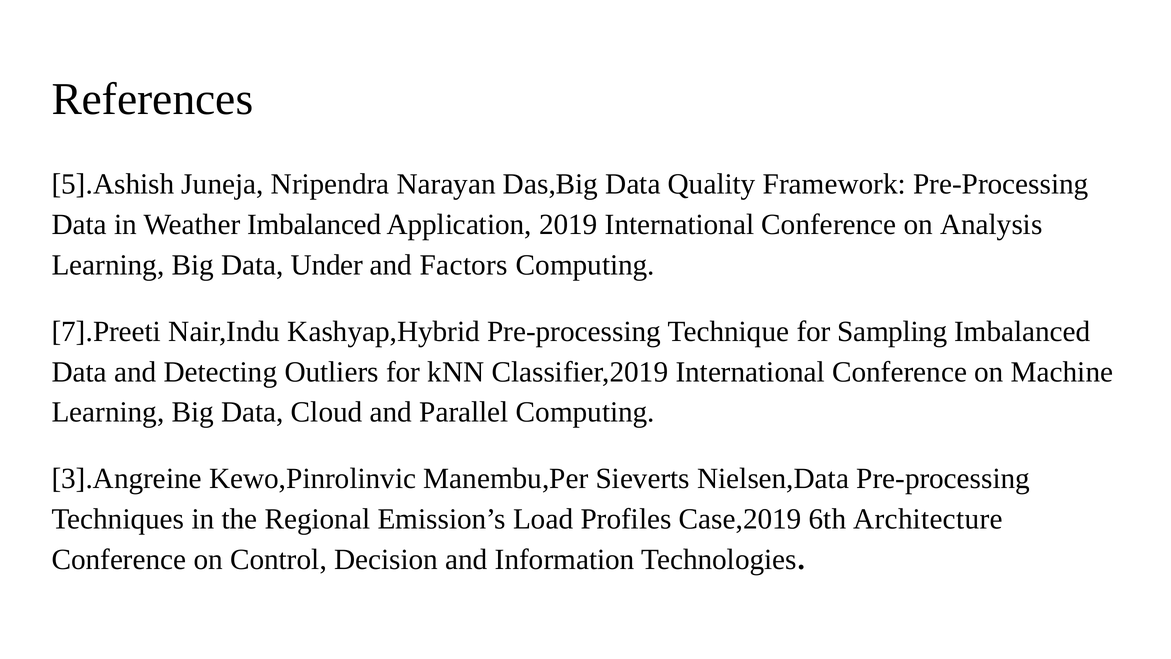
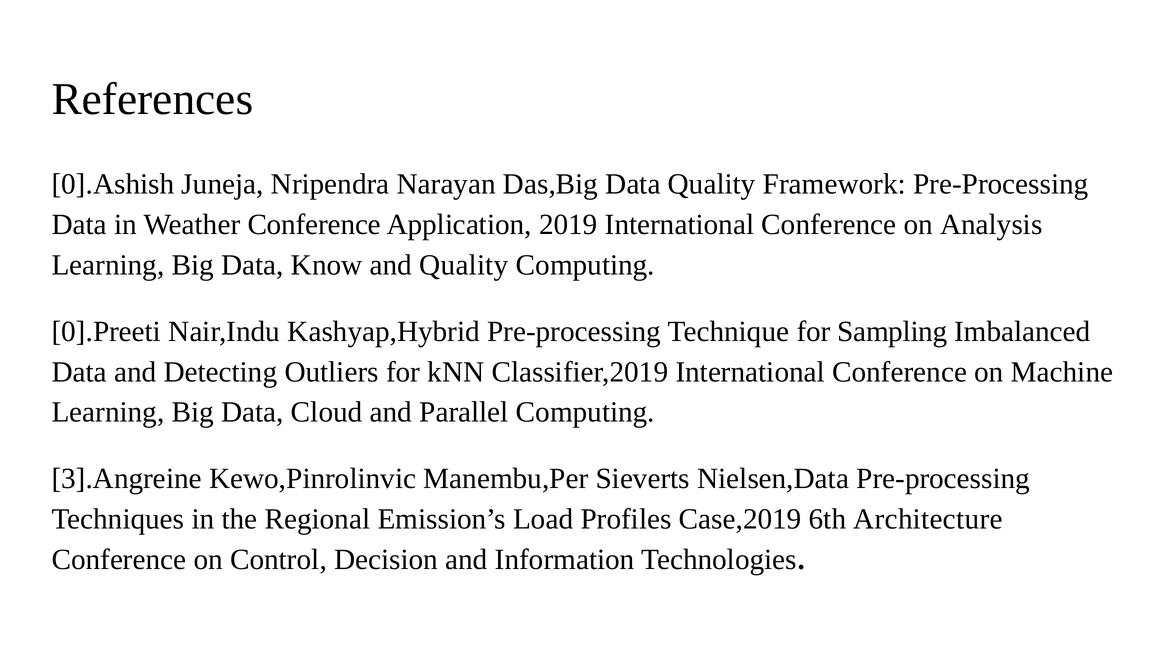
5].Ashish: 5].Ashish -> 0].Ashish (113, 184)
Weather Imbalanced: Imbalanced -> Conference (314, 225)
Under: Under -> Know (327, 265)
and Factors: Factors -> Quality (464, 265)
7].Preeti: 7].Preeti -> 0].Preeti (106, 331)
